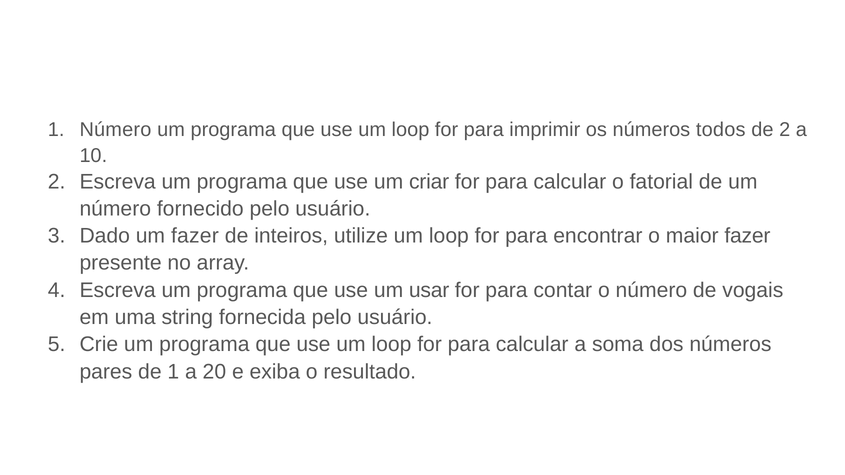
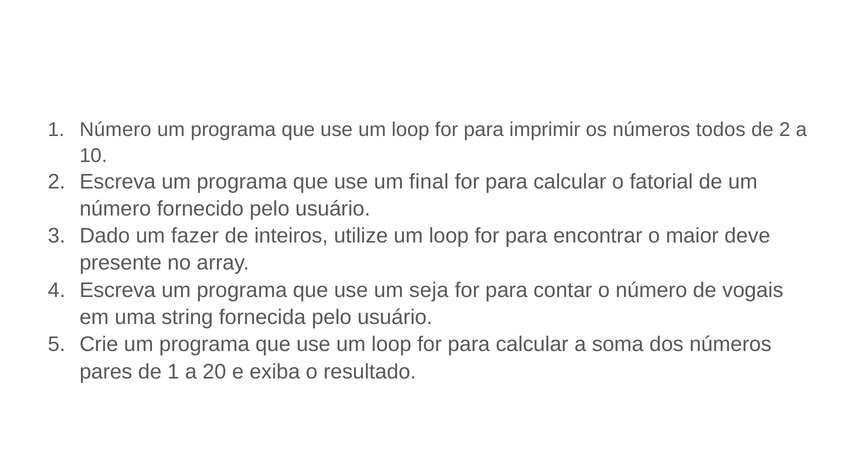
criar: criar -> final (429, 182)
maior fazer: fazer -> deve (747, 236)
usar: usar -> seja (429, 290)
